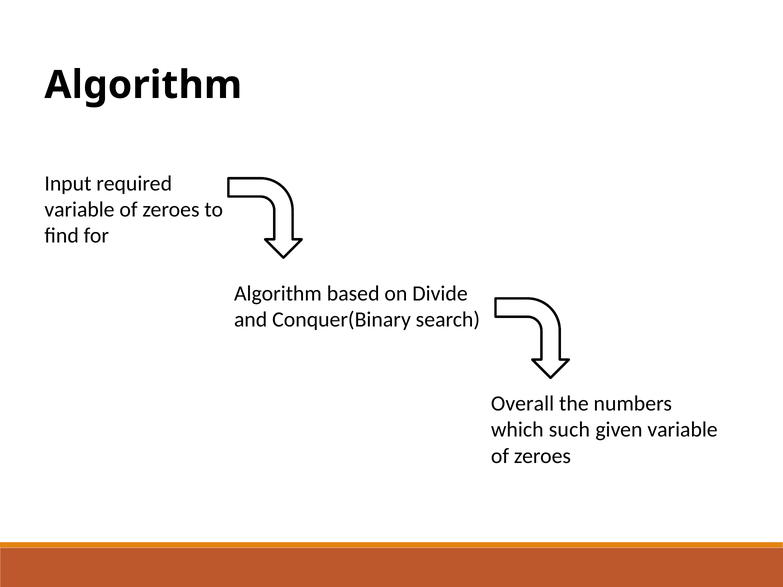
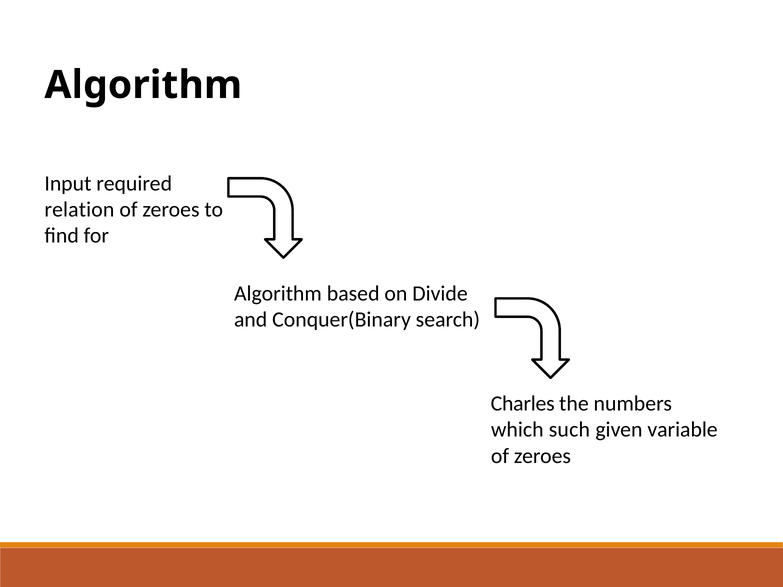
variable: variable -> relation (79, 210)
Overall: Overall -> Charles (523, 404)
